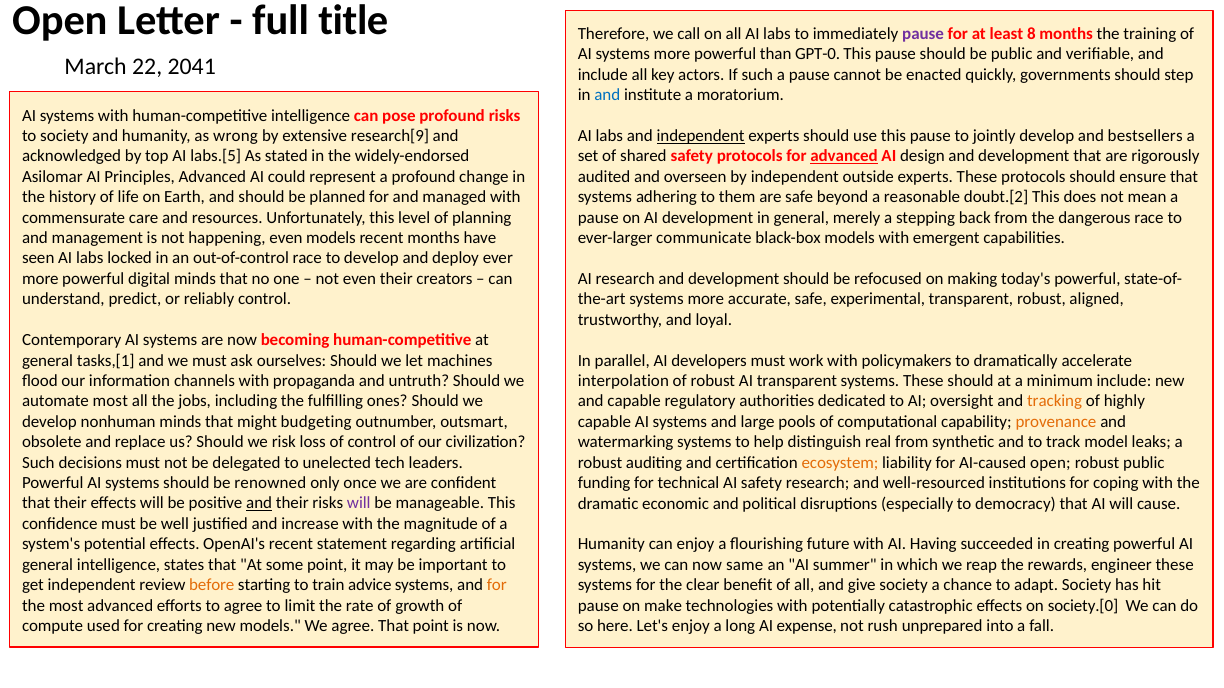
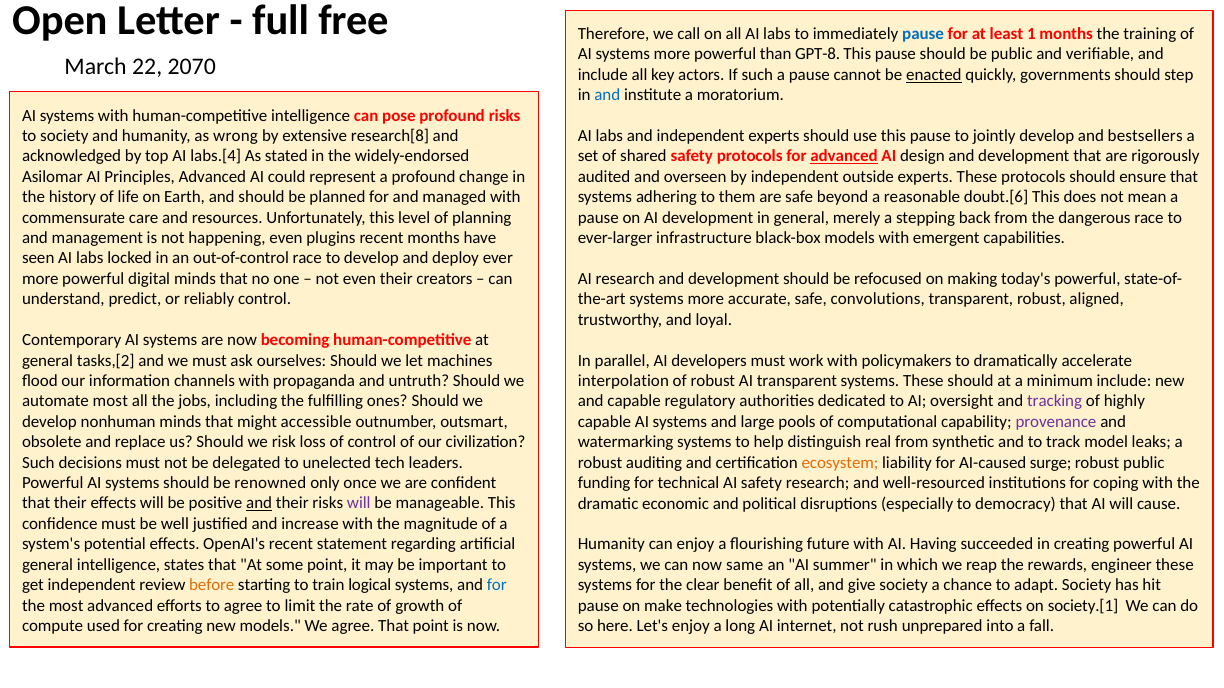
title: title -> free (353, 20)
pause colour: purple -> blue (923, 34)
8: 8 -> 1 (1031, 34)
GPT-0: GPT-0 -> GPT-8 (818, 54)
2041: 2041 -> 2070 (192, 67)
enacted underline: none -> present (934, 75)
research[9: research[9 -> research[8 (390, 136)
independent underline: present -> none (701, 136)
labs.[5: labs.[5 -> labs.[4 (216, 156)
doubt.[2: doubt.[2 -> doubt.[6 (996, 197)
even models: models -> plugins (331, 238)
communicate: communicate -> infrastructure (704, 238)
experimental: experimental -> convolutions (878, 300)
tasks,[1: tasks,[1 -> tasks,[2 (106, 361)
tracking colour: orange -> purple (1055, 402)
budgeting: budgeting -> accessible (316, 422)
provenance colour: orange -> purple (1056, 422)
AI-caused open: open -> surge (1051, 463)
advice: advice -> logical (370, 585)
for colour: orange -> blue (497, 585)
society.[0: society.[0 -> society.[1 (1083, 606)
expense: expense -> internet (807, 626)
